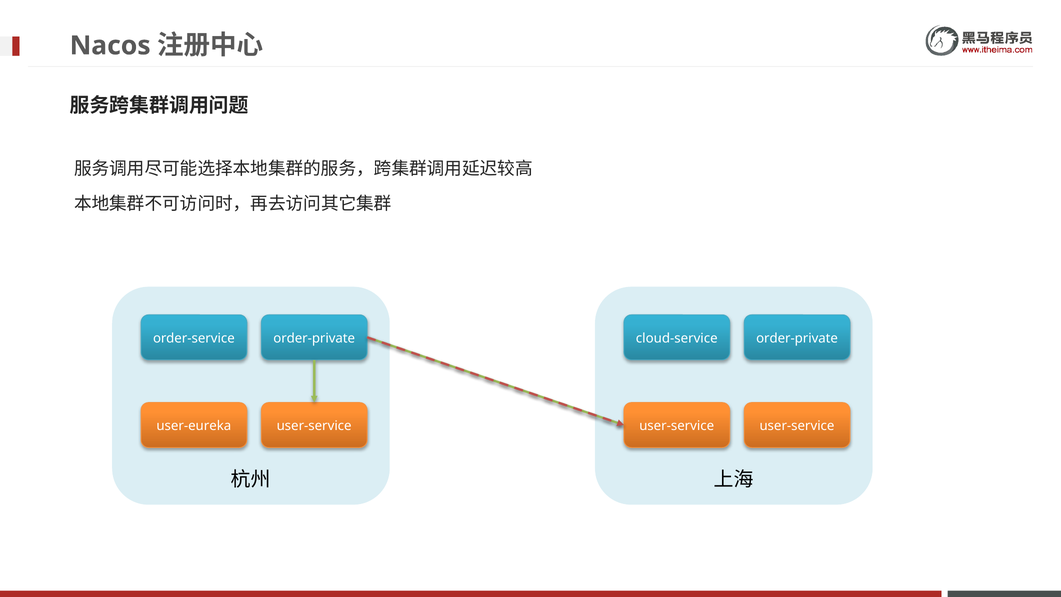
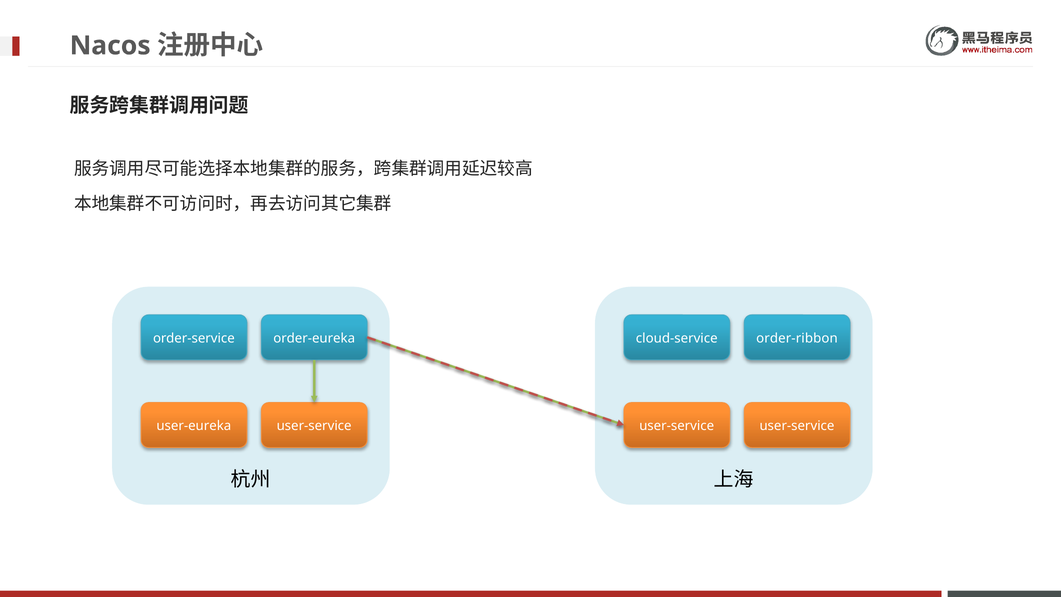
order-private: order-private -> order-eureka (314, 338)
order-private: order-private -> order-ribbon (797, 338)
